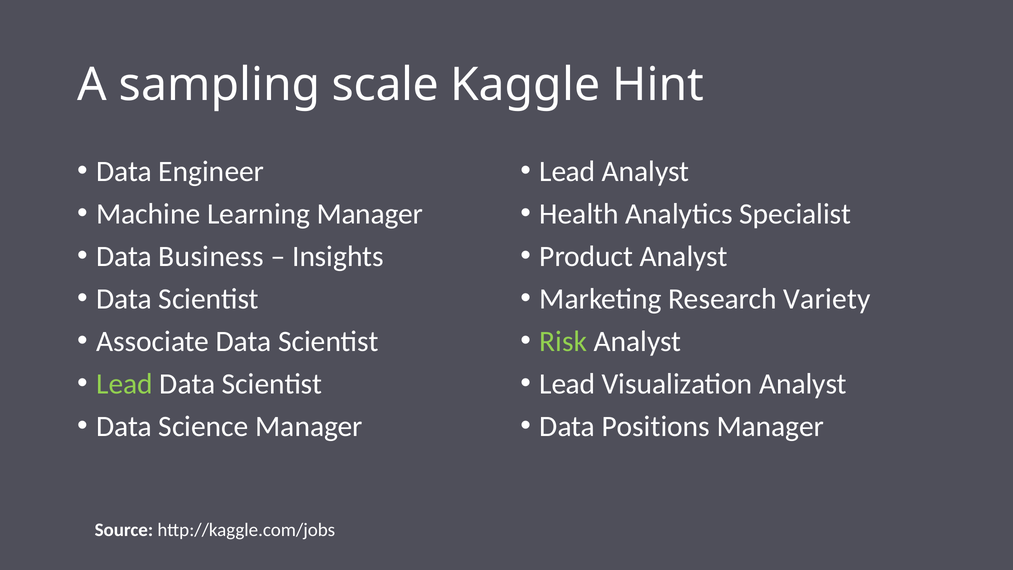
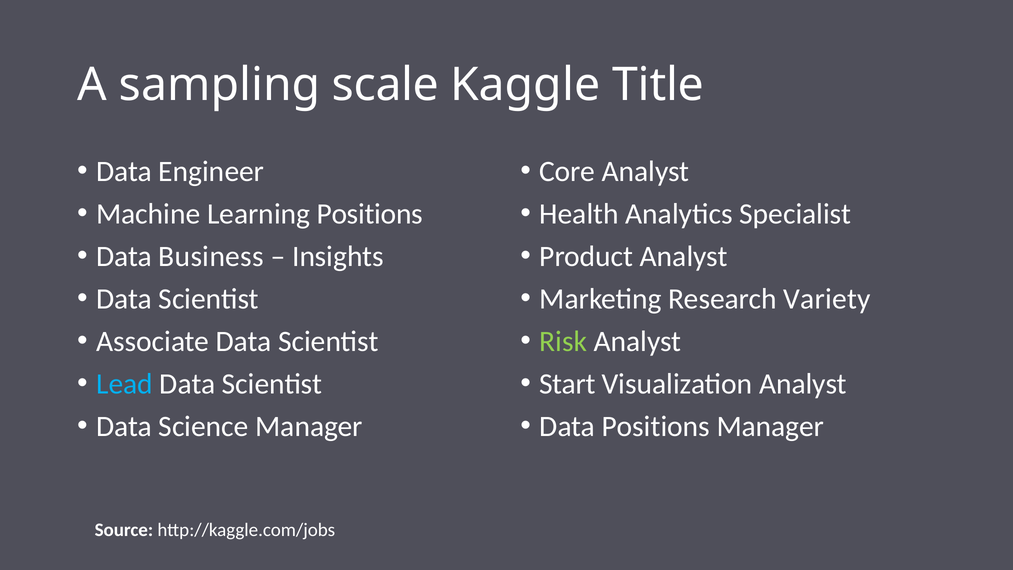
Hint: Hint -> Title (658, 85)
Lead: Lead -> Core (567, 171)
Learning Manager: Manager -> Positions (370, 214)
Lead colour: light green -> light blue (125, 384)
Lead: Lead -> Start (567, 384)
